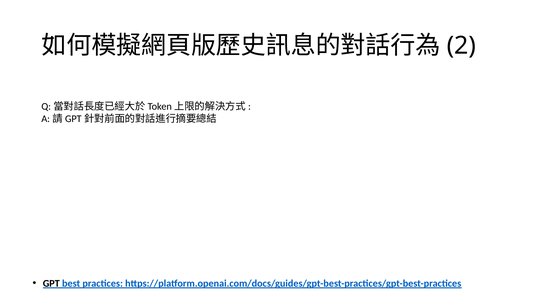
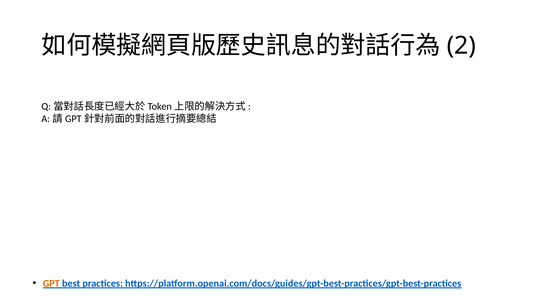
GPT colour: black -> orange (51, 283)
